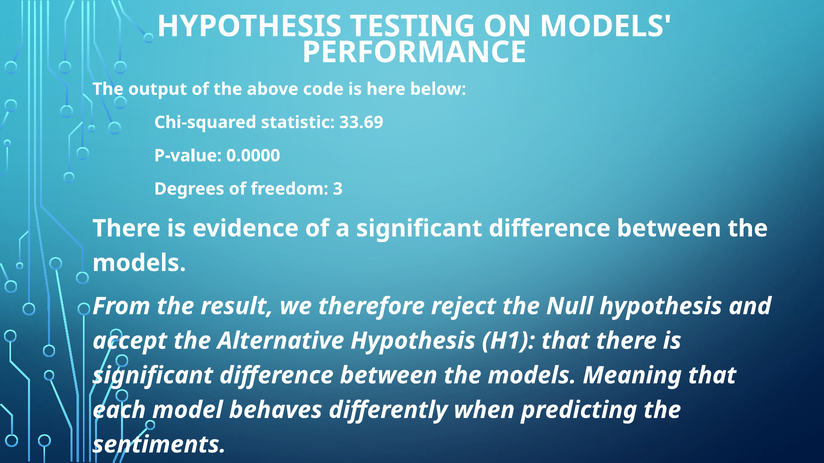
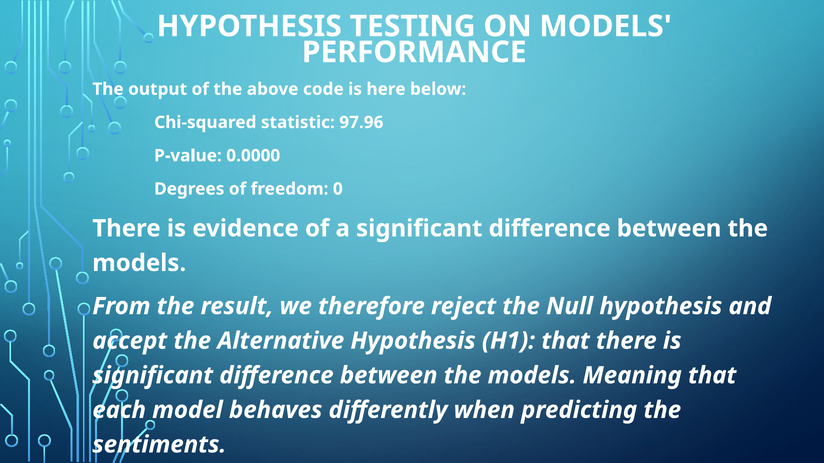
33.69: 33.69 -> 97.96 (361, 123)
3: 3 -> 0 (338, 189)
